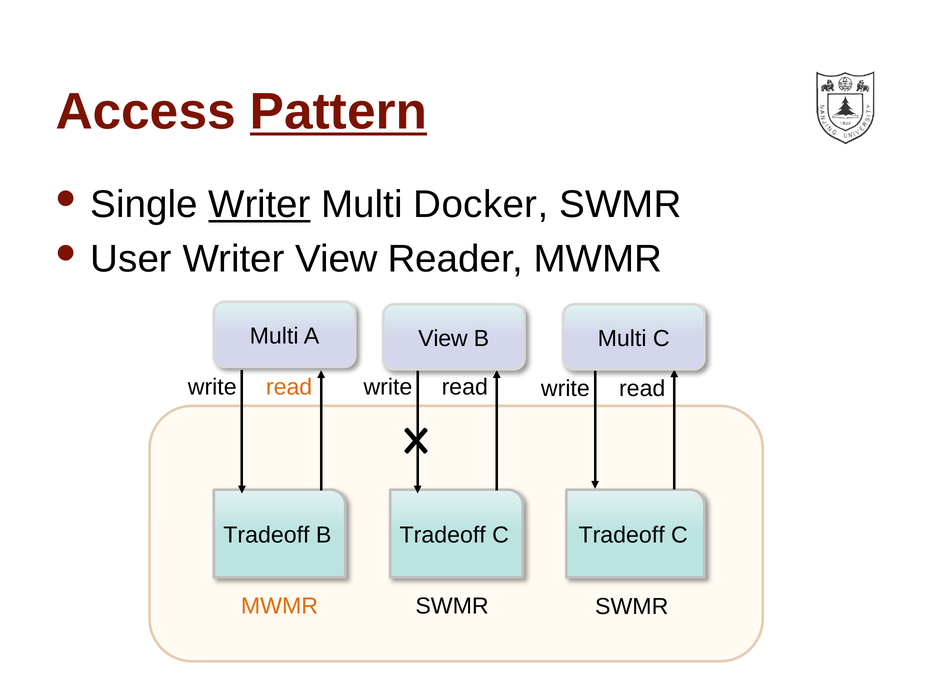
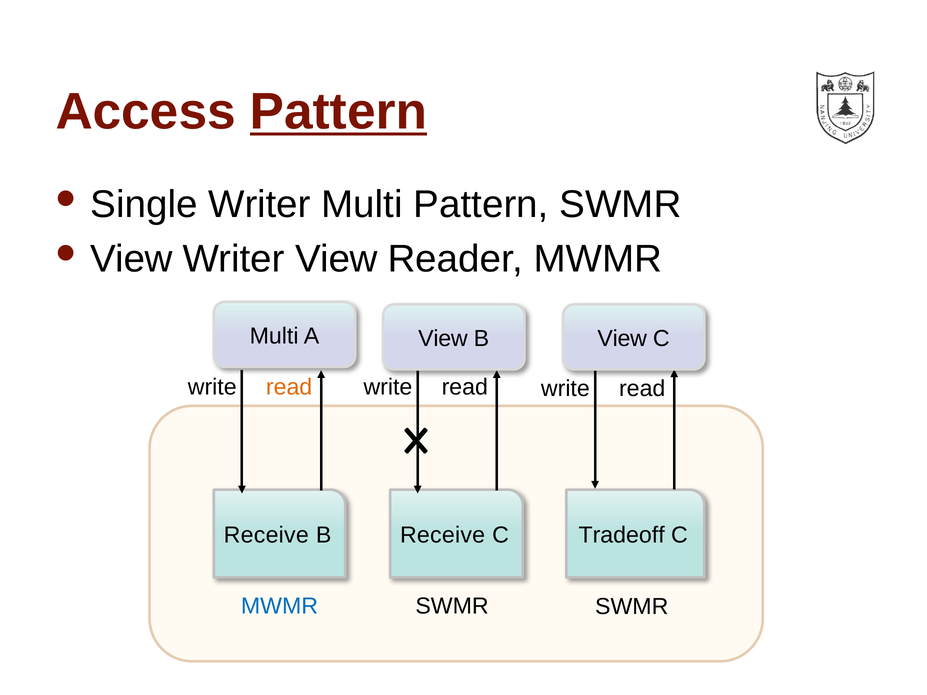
Writer underline: present -> none (259, 205)
Multi Docker: Docker -> Pattern (481, 205)
User: User -> View (131, 259)
B Multi: Multi -> View (622, 339)
Tradeoff: Tradeoff -> Receive (266, 535)
B Tradeoff: Tradeoff -> Receive (443, 535)
MWMR colour: orange -> blue (280, 606)
